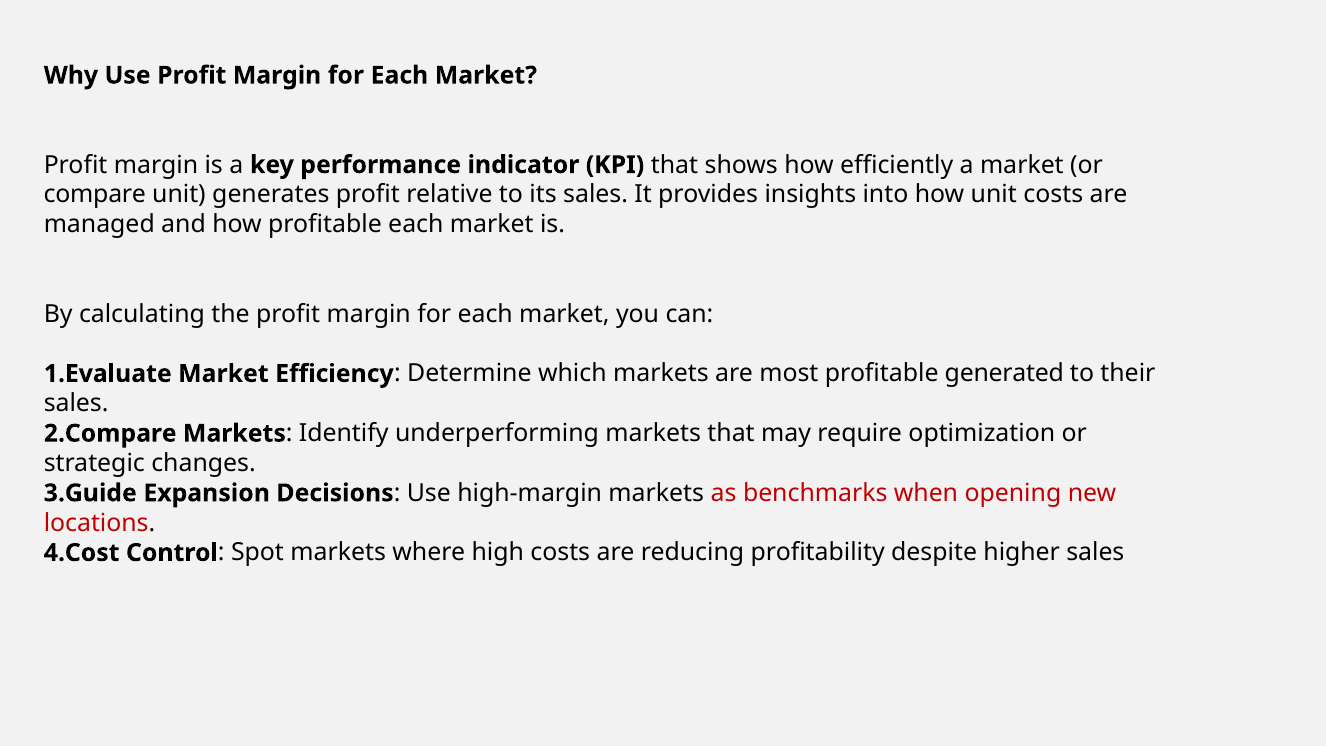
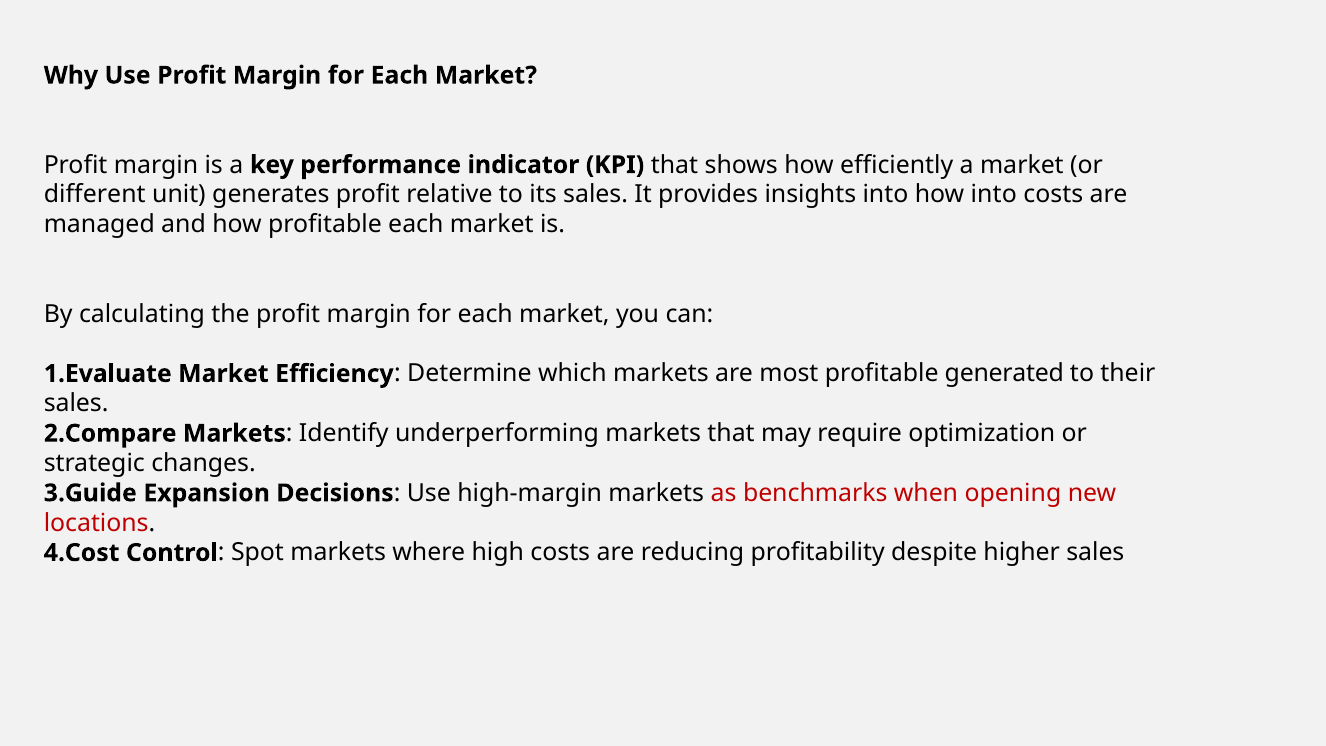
compare: compare -> different (95, 195)
how unit: unit -> into (994, 195)
